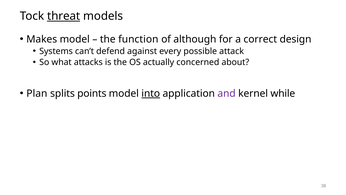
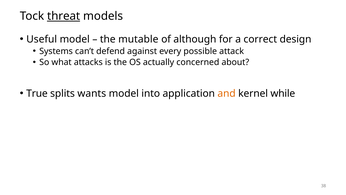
Makes: Makes -> Useful (42, 39)
function: function -> mutable (138, 39)
Plan: Plan -> True (37, 93)
points: points -> wants (92, 93)
into underline: present -> none (151, 93)
and colour: purple -> orange (227, 93)
